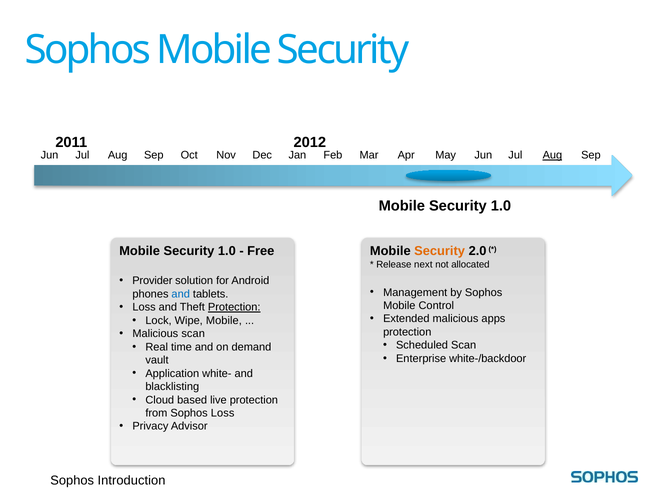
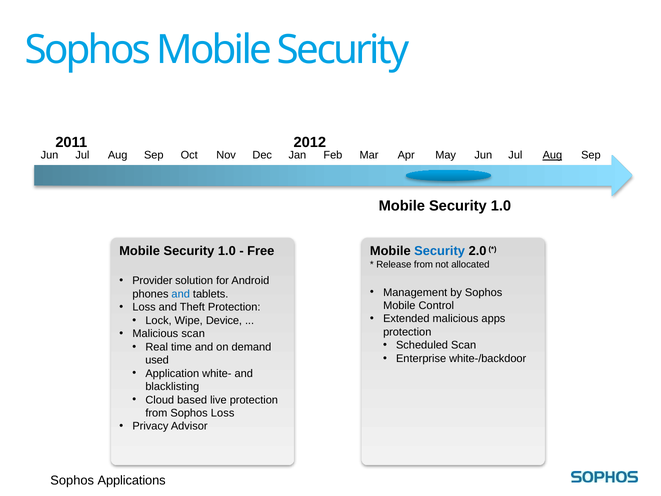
Security colour: orange -> blue (440, 251)
Release next: next -> from (423, 264)
Protection underline: present -> none (234, 307)
Wipe Mobile: Mobile -> Device (224, 320)
vault: vault -> used (157, 360)
Introduction: Introduction -> Applications (132, 480)
